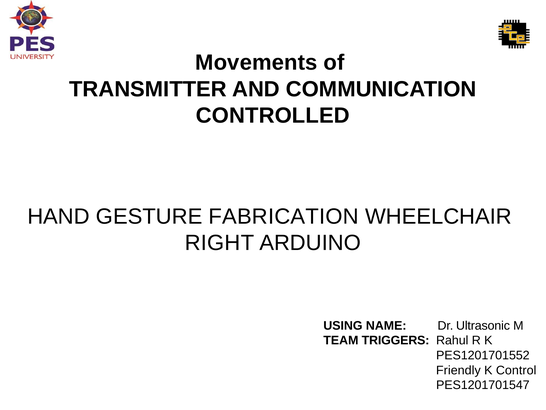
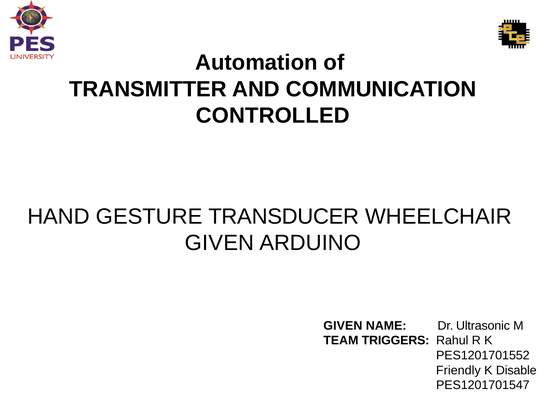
Movements: Movements -> Automation (256, 63)
FABRICATION: FABRICATION -> TRANSDUCER (284, 216)
RIGHT: RIGHT -> GIVEN (220, 243)
USING: USING -> GIVEN (343, 325)
Control: Control -> Disable (516, 370)
